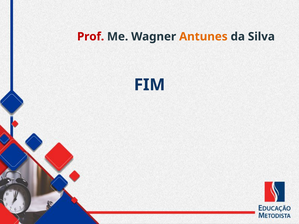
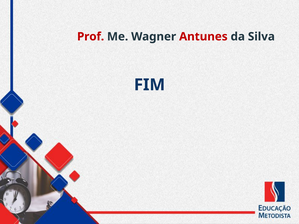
Antunes colour: orange -> red (203, 37)
